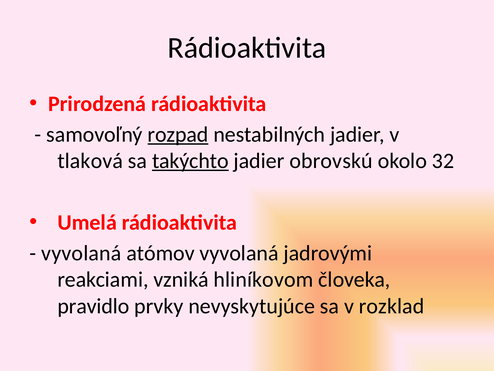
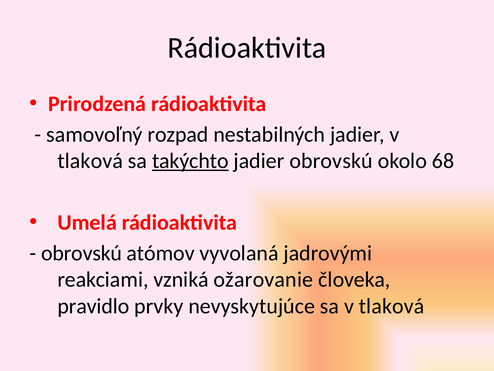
rozpad underline: present -> none (178, 134)
32: 32 -> 68 (443, 161)
vyvolaná: vyvolaná -> obrovskú (82, 253)
hliníkovom: hliníkovom -> ožarovanie (263, 279)
sa v rozklad: rozklad -> tlaková (392, 306)
